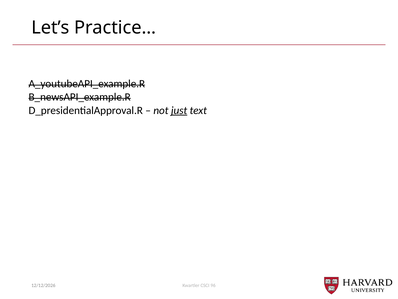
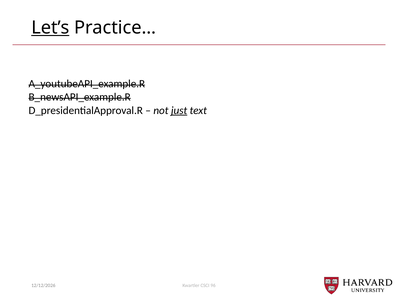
Let’s underline: none -> present (50, 28)
